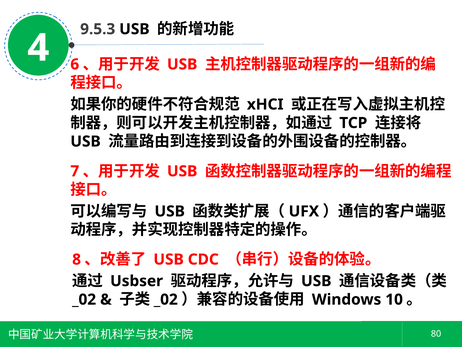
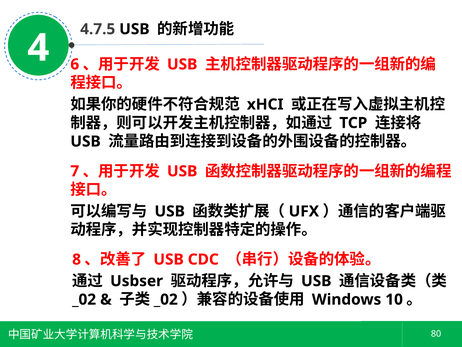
9.5.3: 9.5.3 -> 4.7.5 (98, 29)
